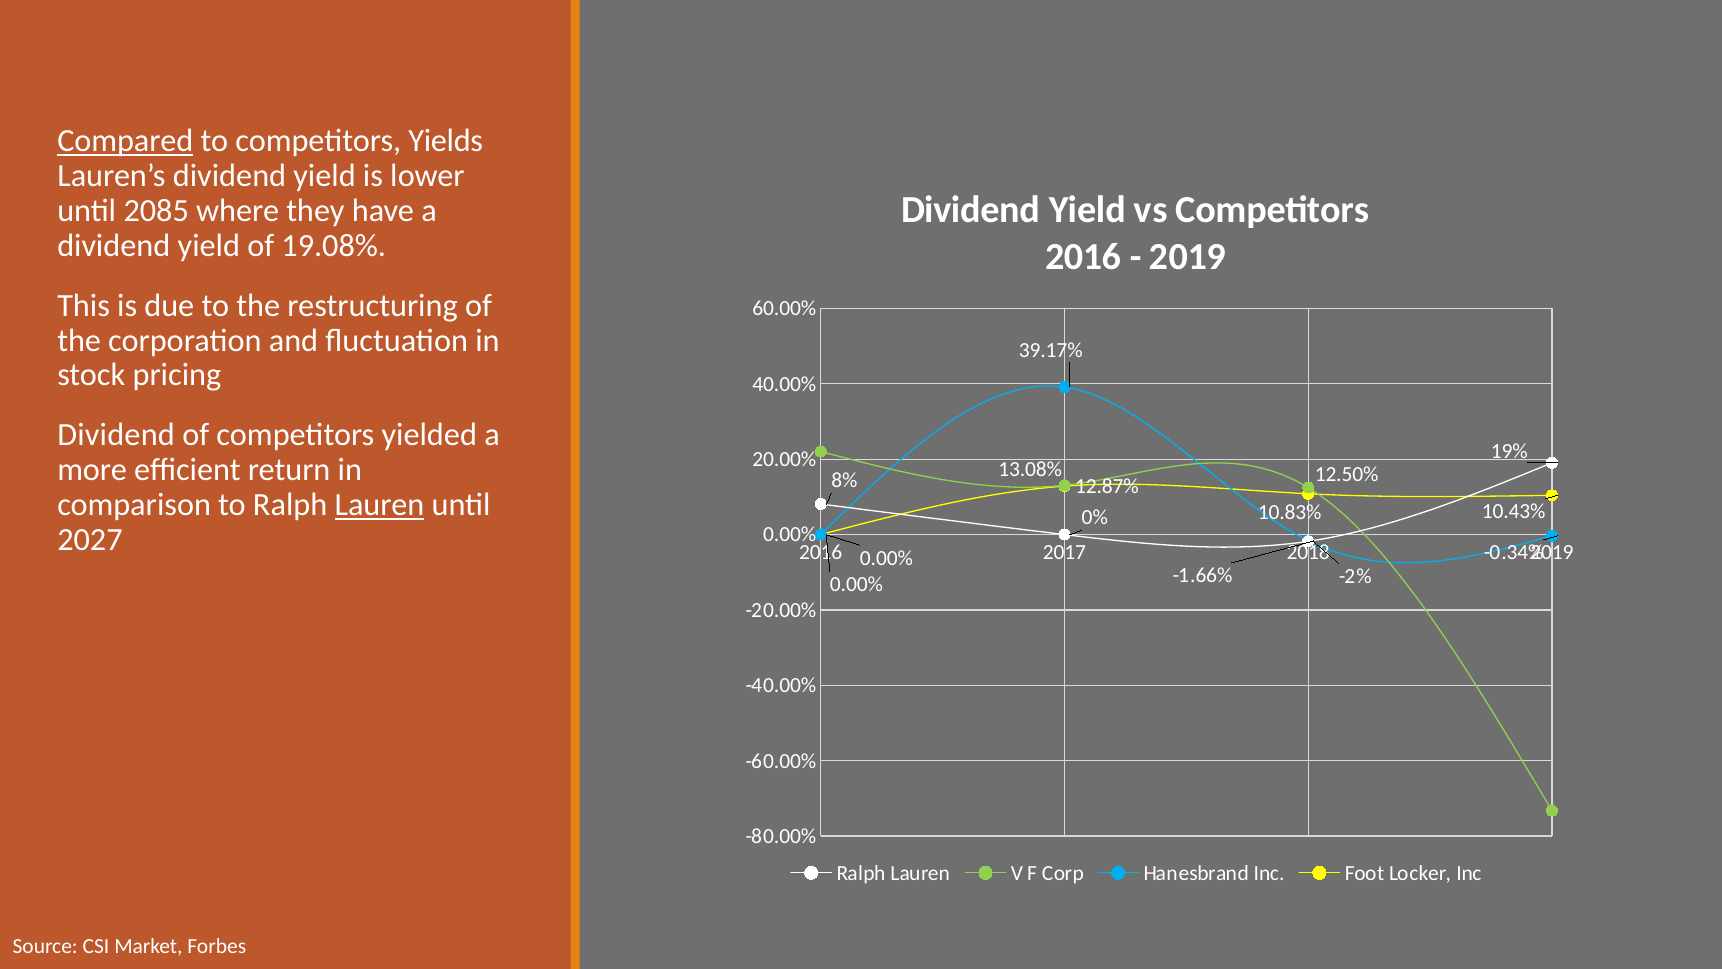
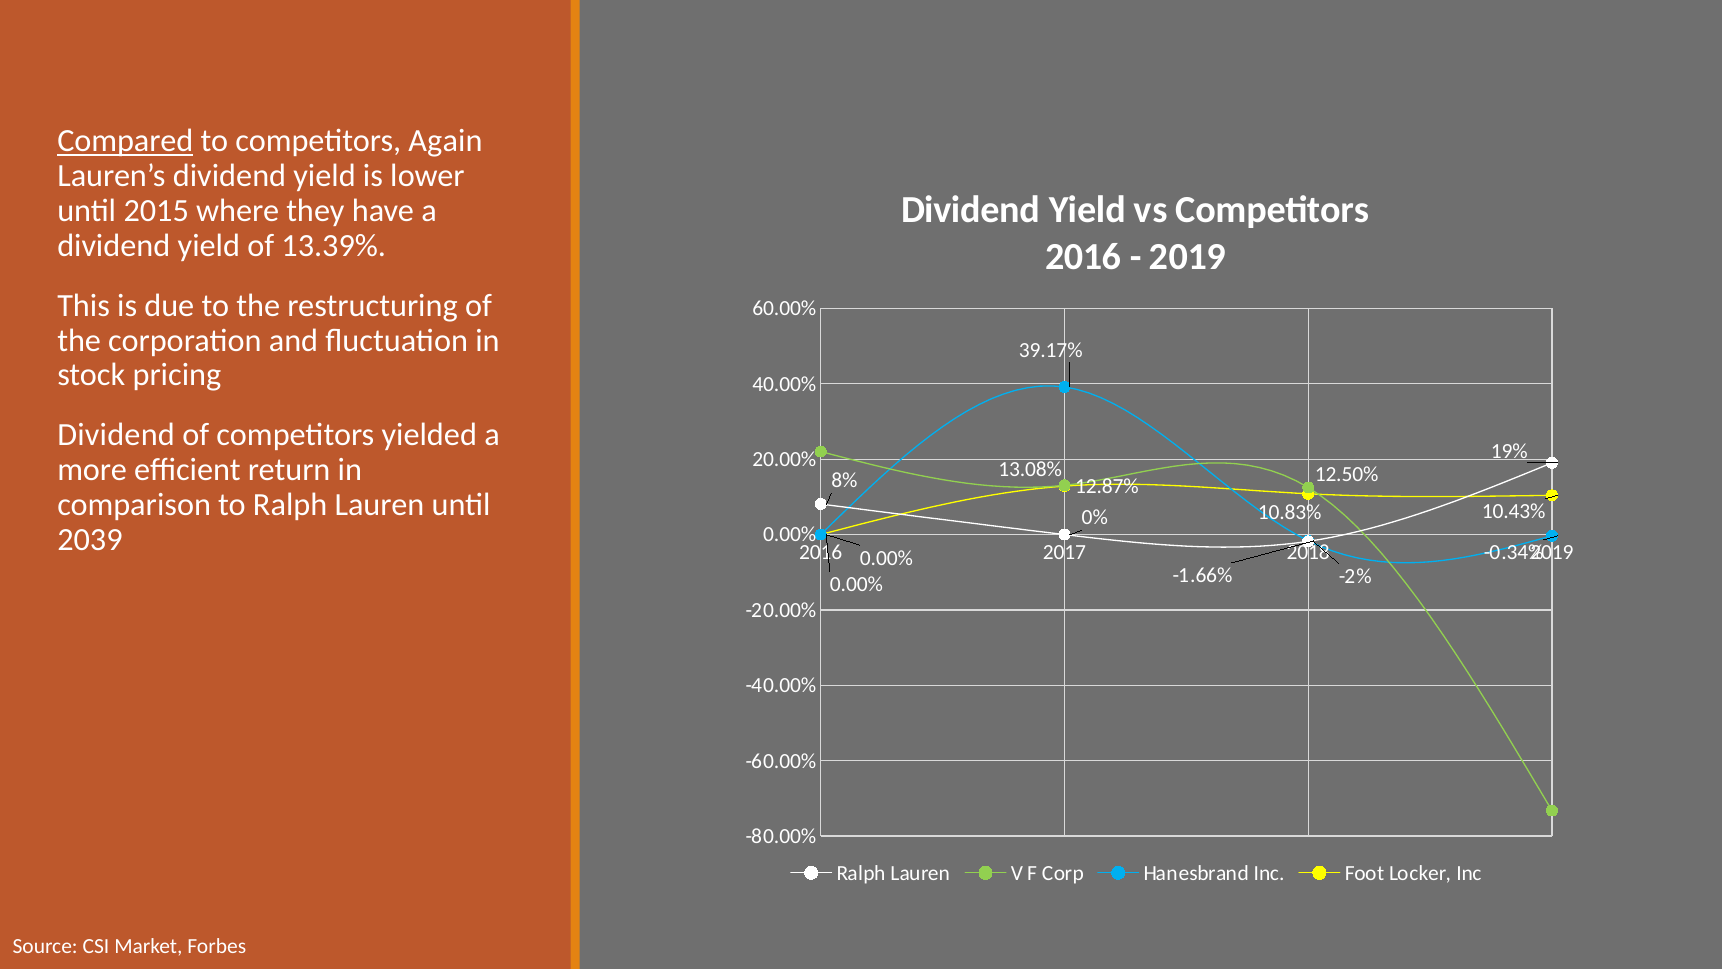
Yields: Yields -> Again (446, 141)
2085: 2085 -> 2015 (156, 210)
19.08%: 19.08% -> 13.39% (334, 245)
Lauren underline: present -> none (379, 505)
2027: 2027 -> 2039 (90, 540)
